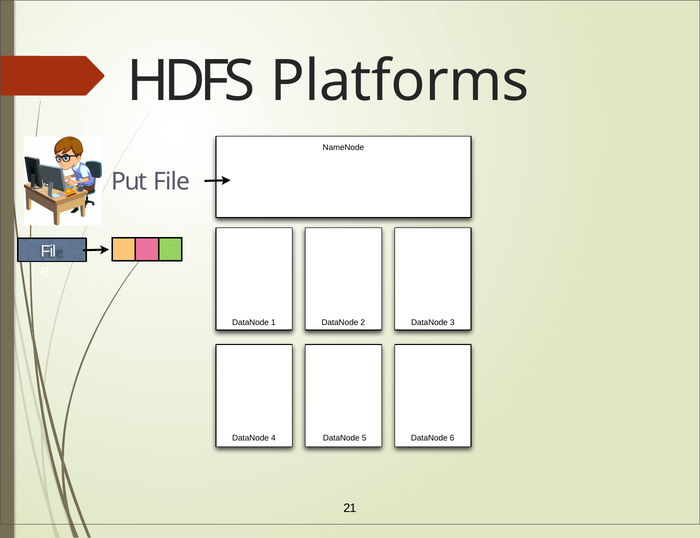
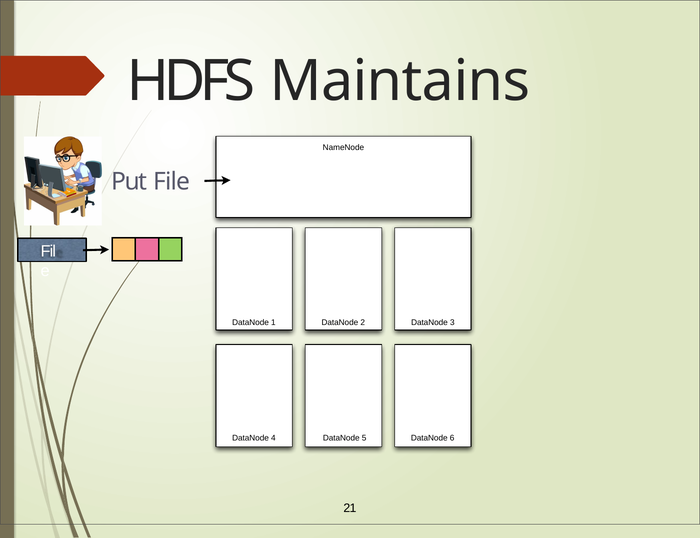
Platforms: Platforms -> Maintains (400, 82)
